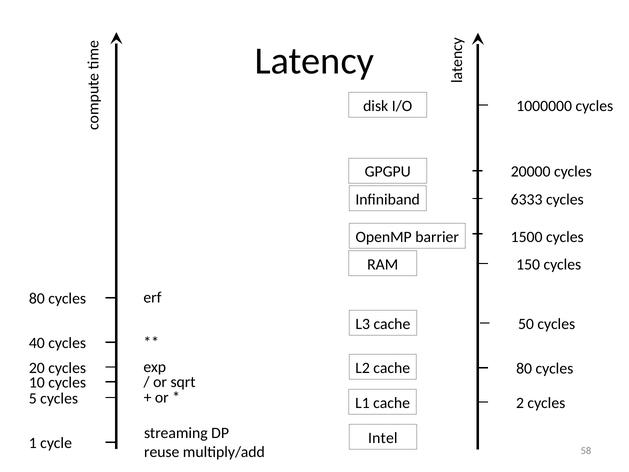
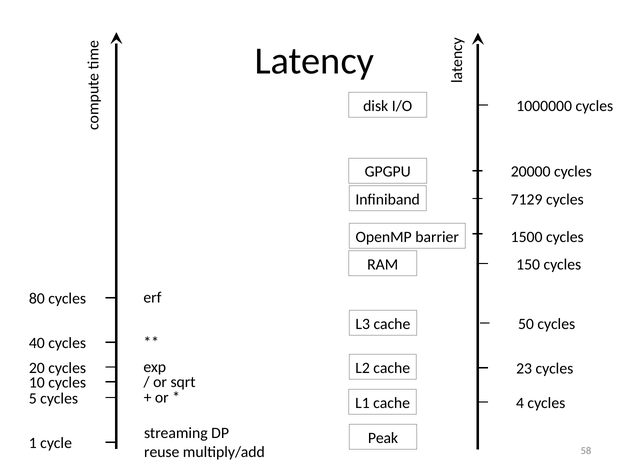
6333: 6333 -> 7129 (527, 199)
cache 80: 80 -> 23 (524, 368)
2: 2 -> 4 (520, 403)
Intel: Intel -> Peak (383, 438)
